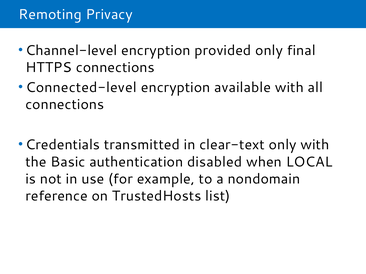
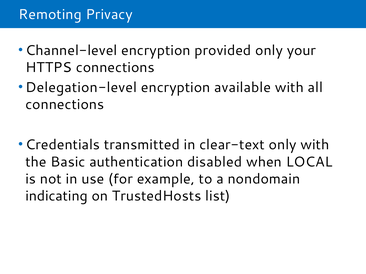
final: final -> your (301, 50)
Connected-level: Connected-level -> Delegation-level (81, 88)
reference: reference -> indicating (57, 196)
